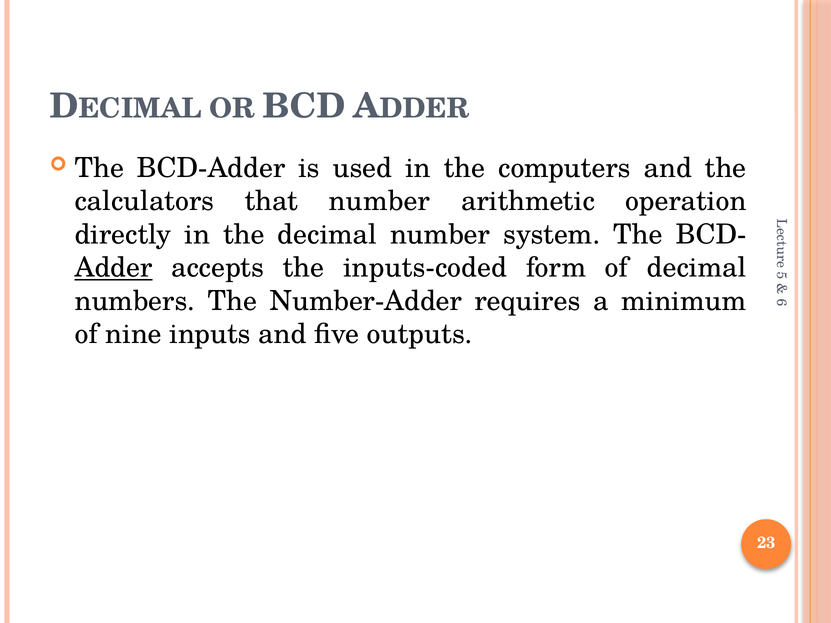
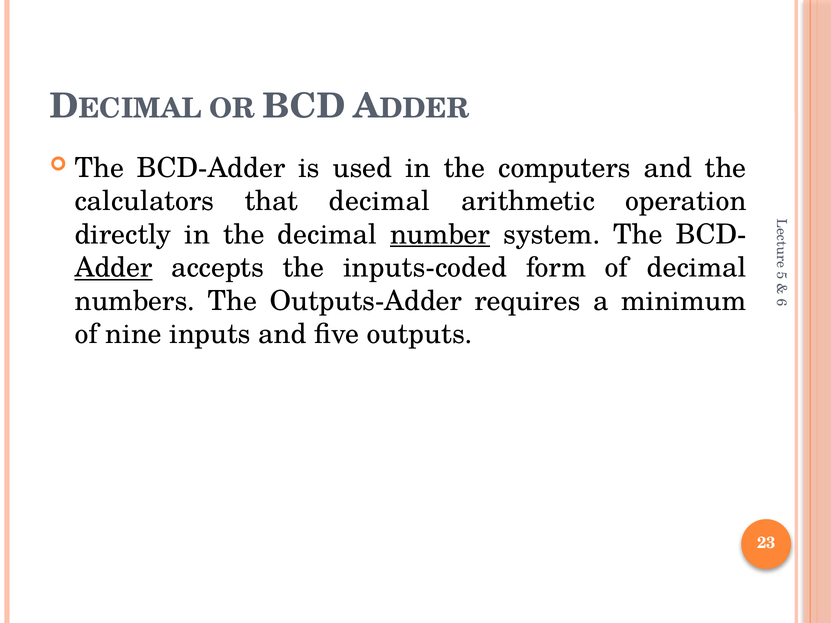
that number: number -> decimal (380, 201)
number underline: none -> present (440, 235)
Number-Adder: Number-Adder -> Outputs-Adder (366, 301)
